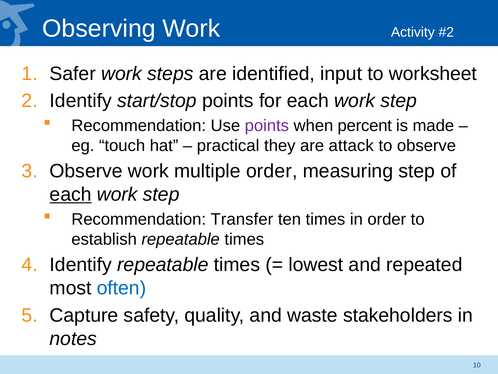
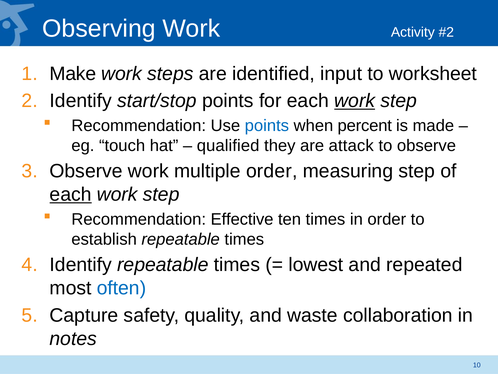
Safer: Safer -> Make (73, 74)
work underline: none -> present (355, 101)
points colour: purple -> blue (267, 125)
practical: practical -> qualified (228, 145)
Transfer: Transfer -> Effective (242, 219)
stakeholders: stakeholders -> collaboration (398, 315)
